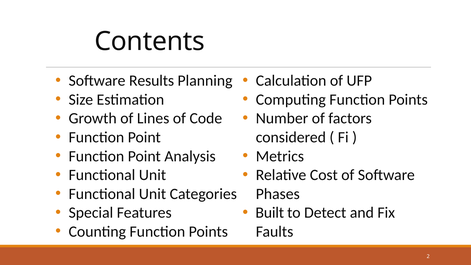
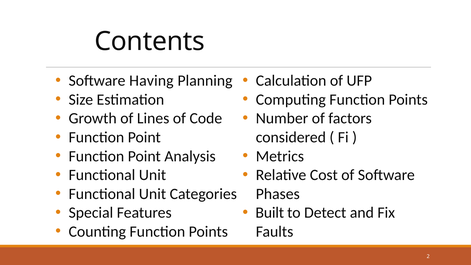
Results: Results -> Having (151, 81)
